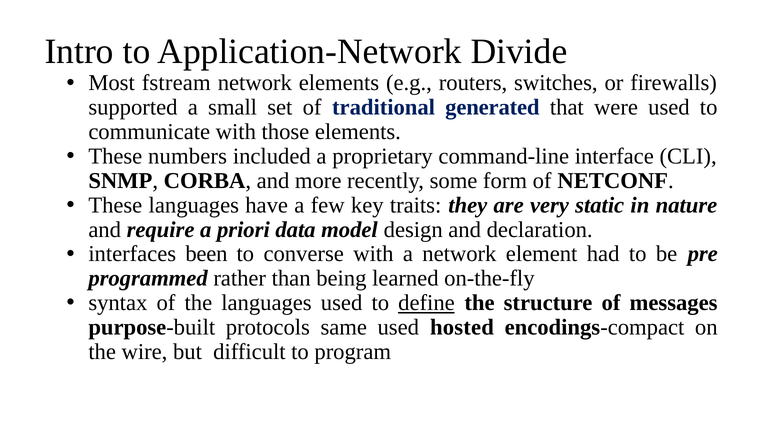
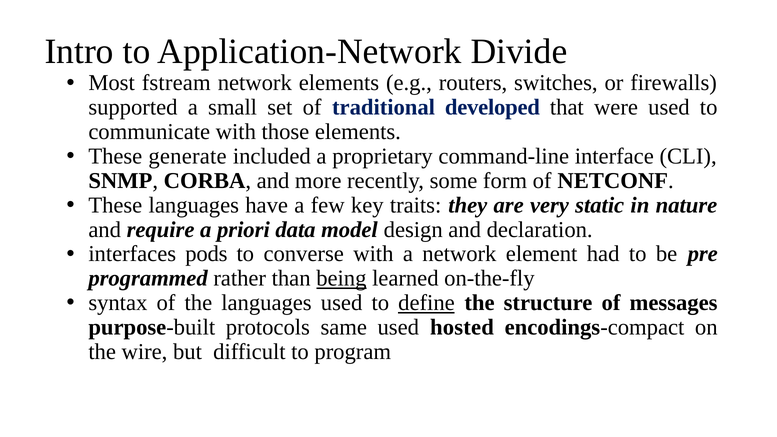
generated: generated -> developed (492, 107)
numbers: numbers -> generate (187, 156)
been: been -> pods (206, 254)
being underline: none -> present (341, 278)
